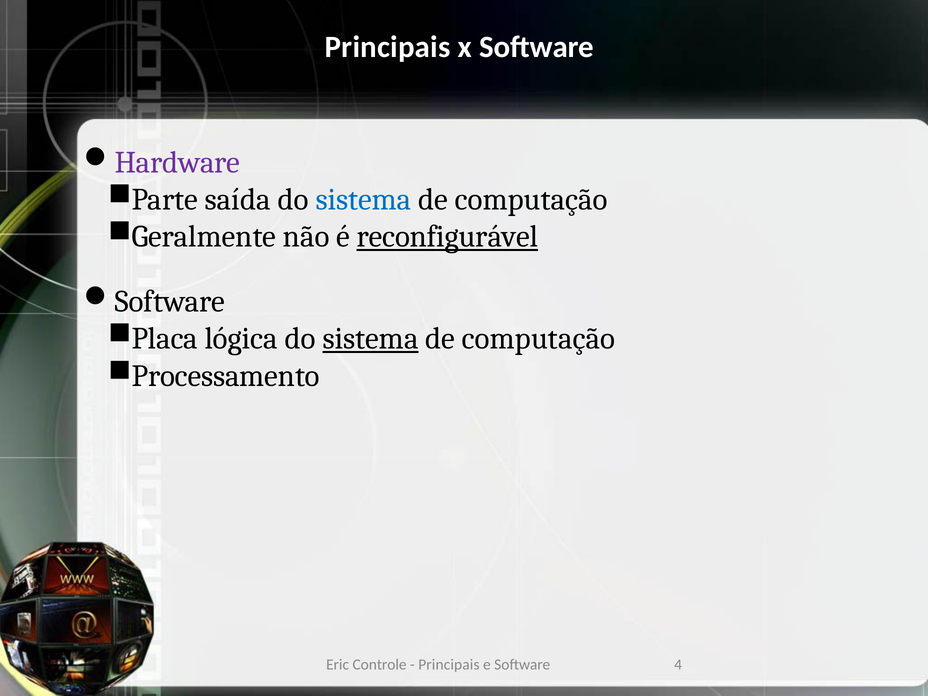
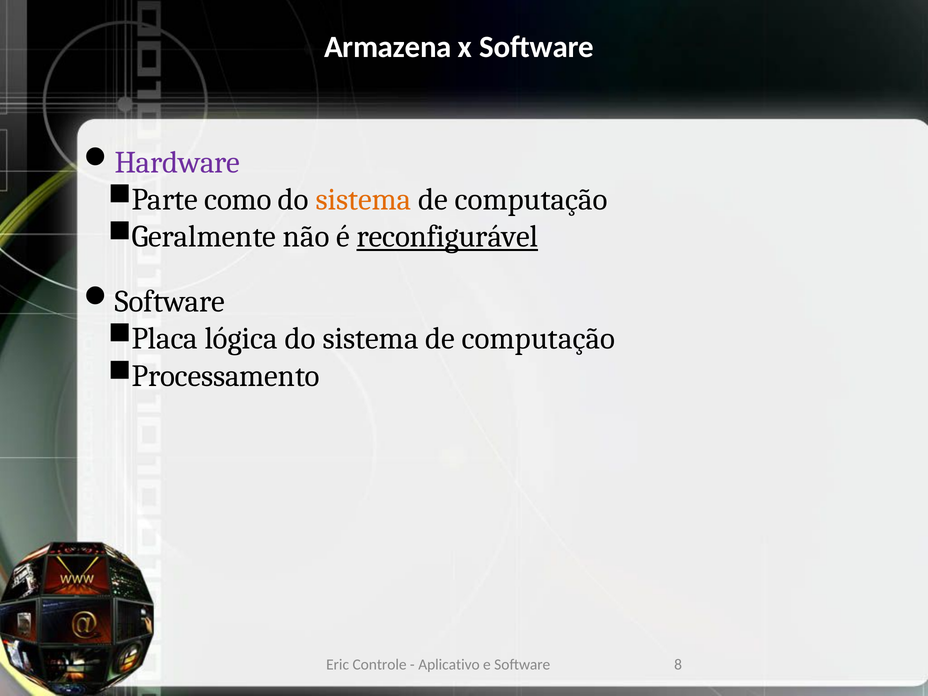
Principais: Principais -> Armazena (388, 47)
saída: saída -> como (238, 200)
sistema colour: blue -> orange (364, 200)
sistema underline: present -> none (371, 339)
Principais: Principais -> Aplicativo (449, 665)
4: 4 -> 8 (678, 665)
